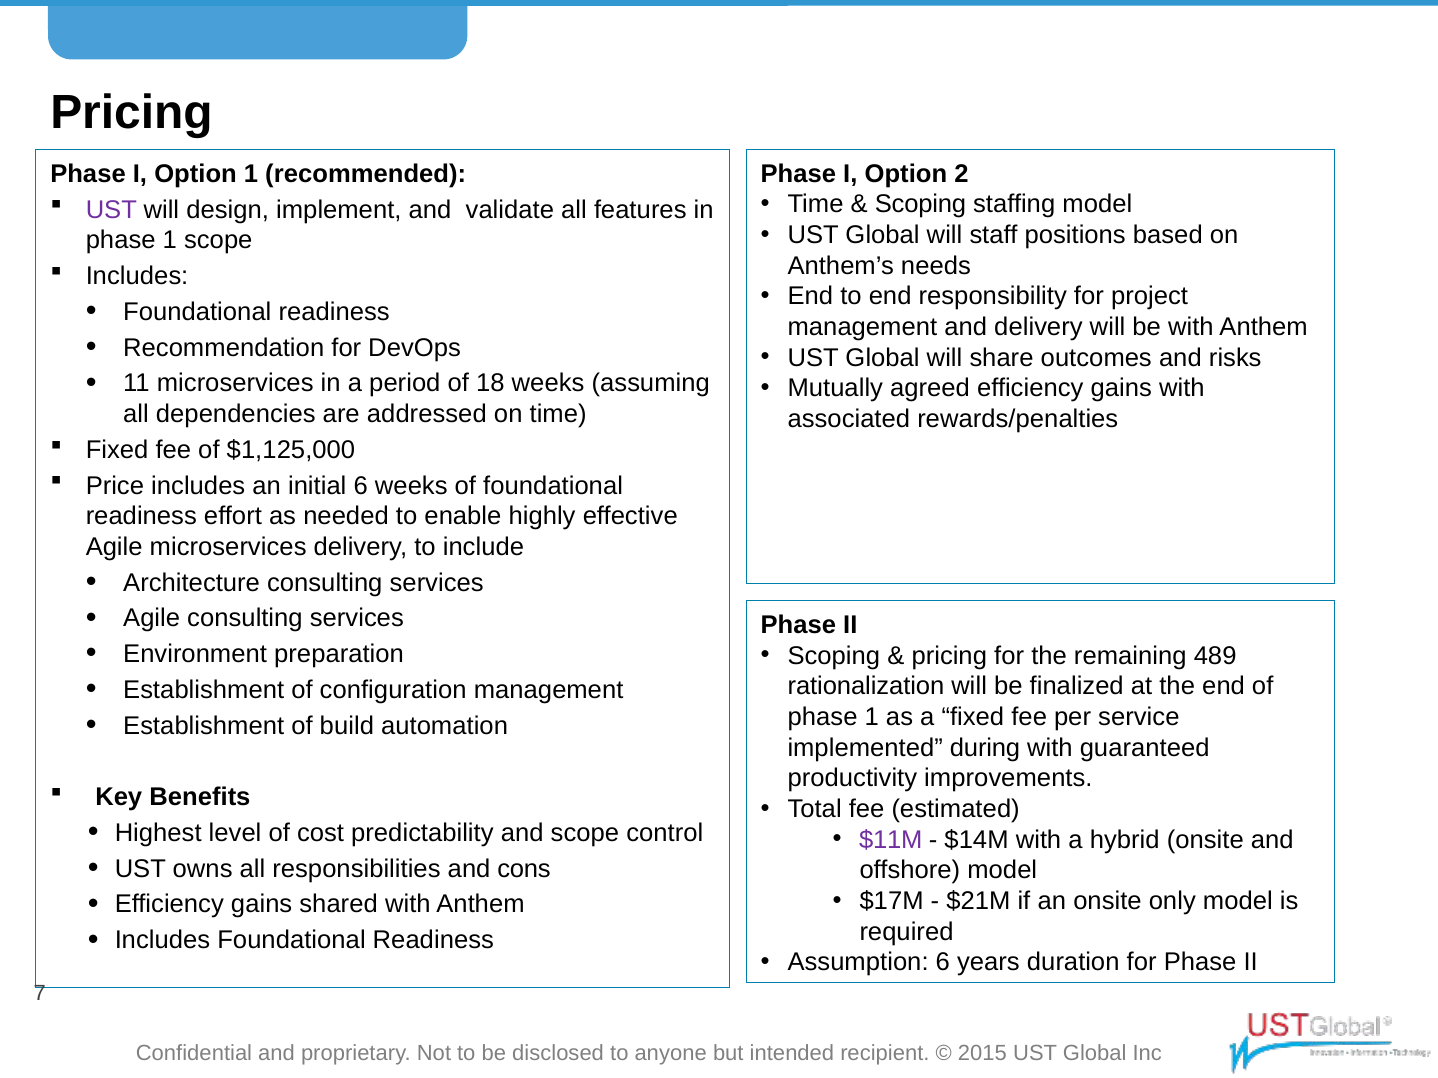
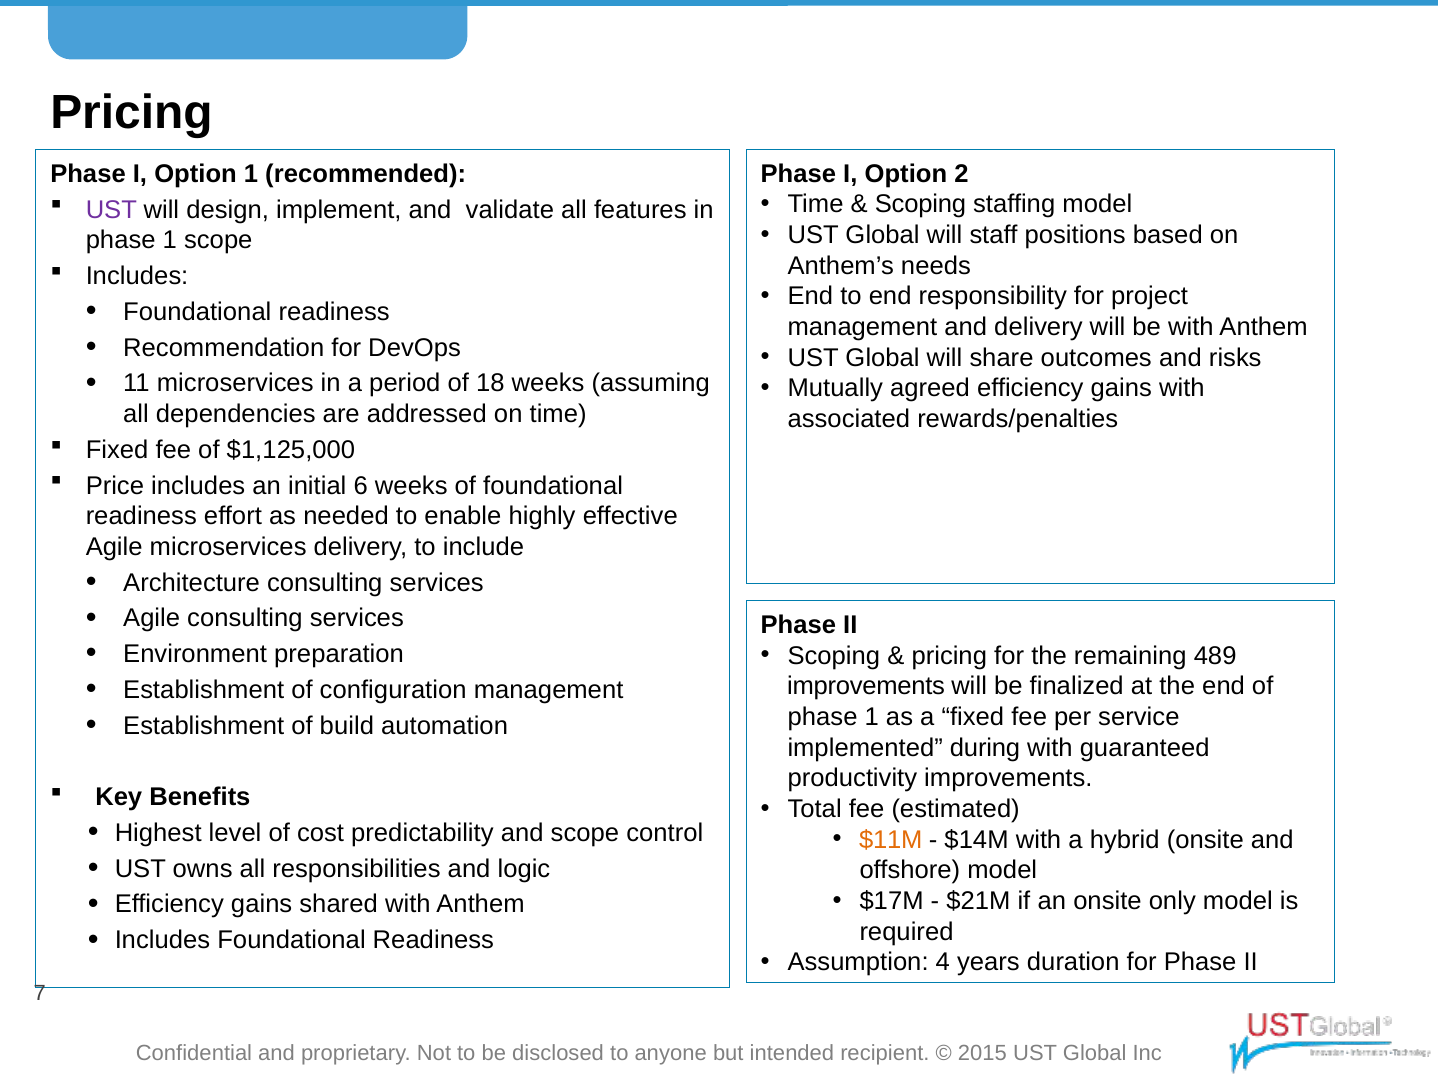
rationalization: rationalization -> improvements (866, 687)
$11M colour: purple -> orange (891, 840)
cons: cons -> logic (524, 869)
Assumption 6: 6 -> 4 (943, 963)
